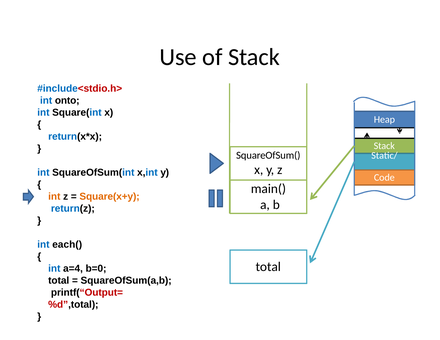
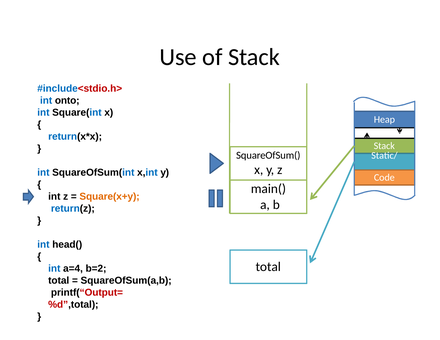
int colour: orange -> black (54, 196)
each(: each( -> head( (67, 244)
b=0: b=0 -> b=2 (96, 268)
